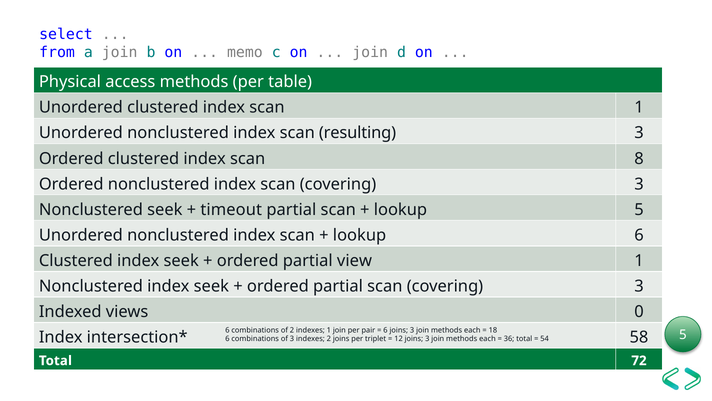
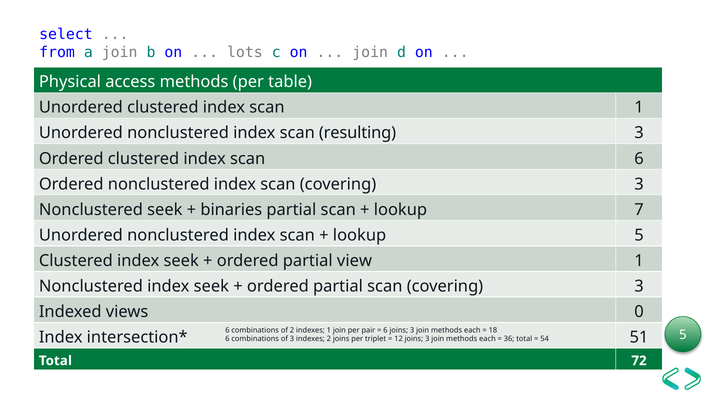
memo: memo -> lots (245, 52)
scan 8: 8 -> 6 (639, 158)
timeout: timeout -> binaries (231, 209)
lookup 5: 5 -> 7 (639, 209)
lookup 6: 6 -> 5 (639, 235)
58: 58 -> 51 (639, 337)
